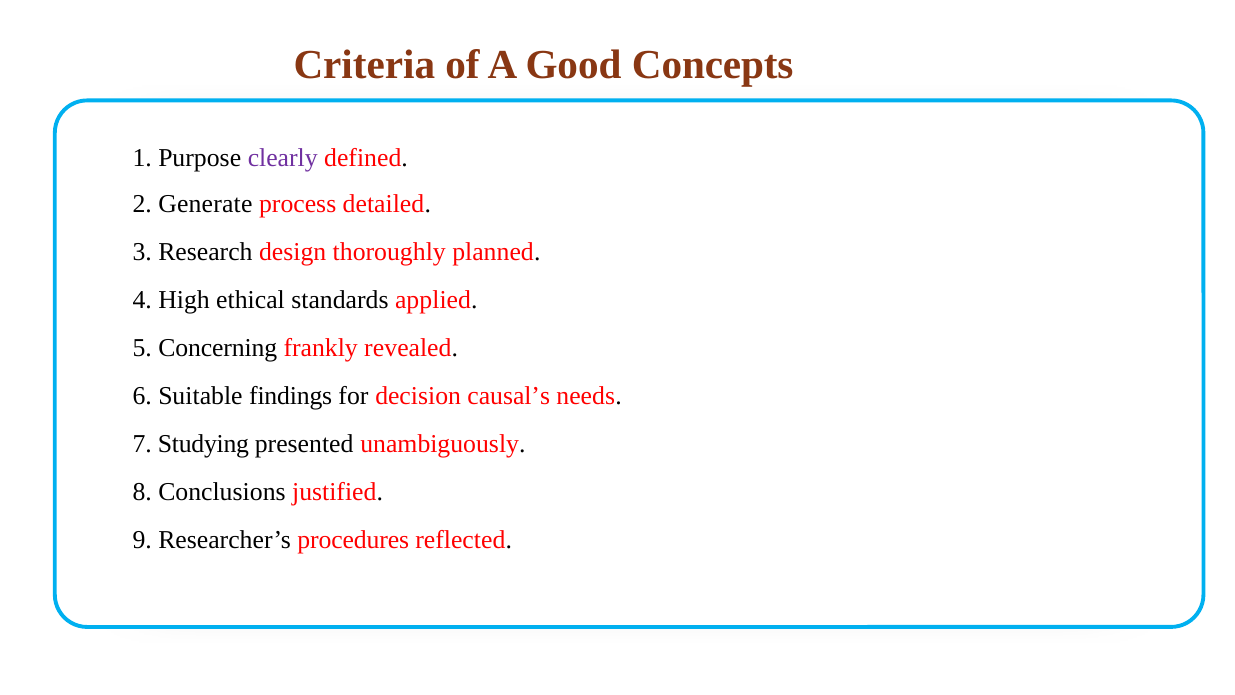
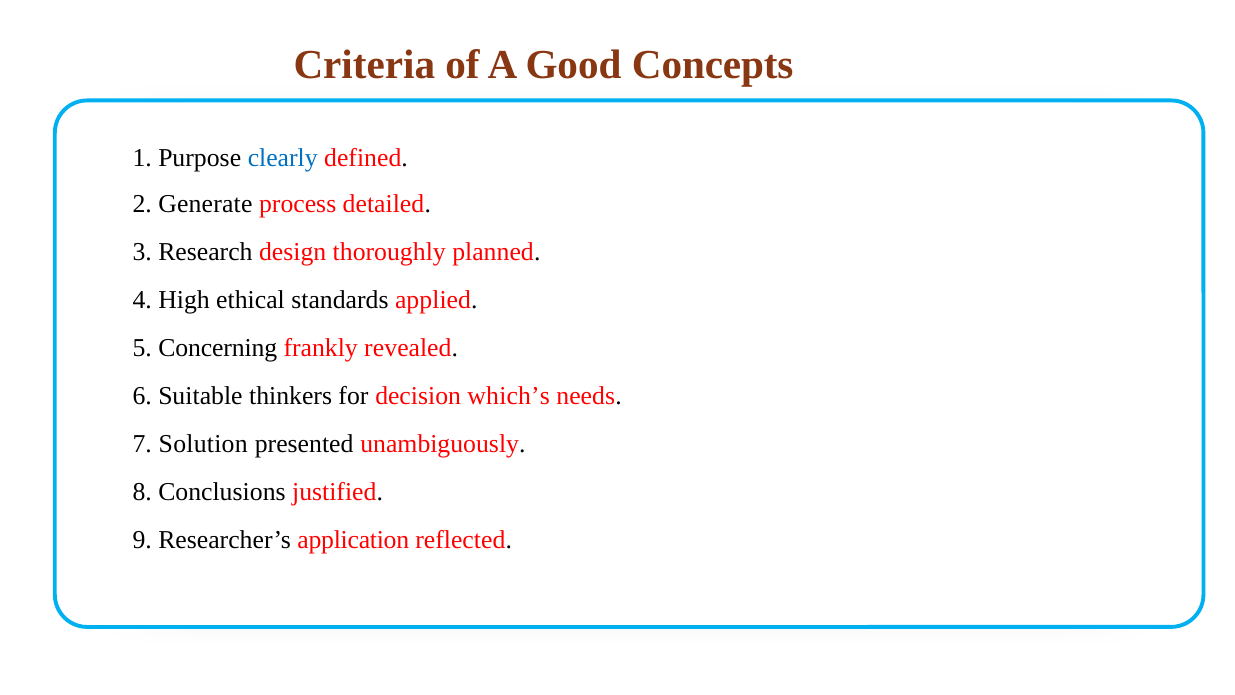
clearly colour: purple -> blue (283, 158)
findings: findings -> thinkers (291, 396)
causal’s: causal’s -> which’s (509, 396)
Studying: Studying -> Solution (203, 444)
procedures: procedures -> application (353, 539)
